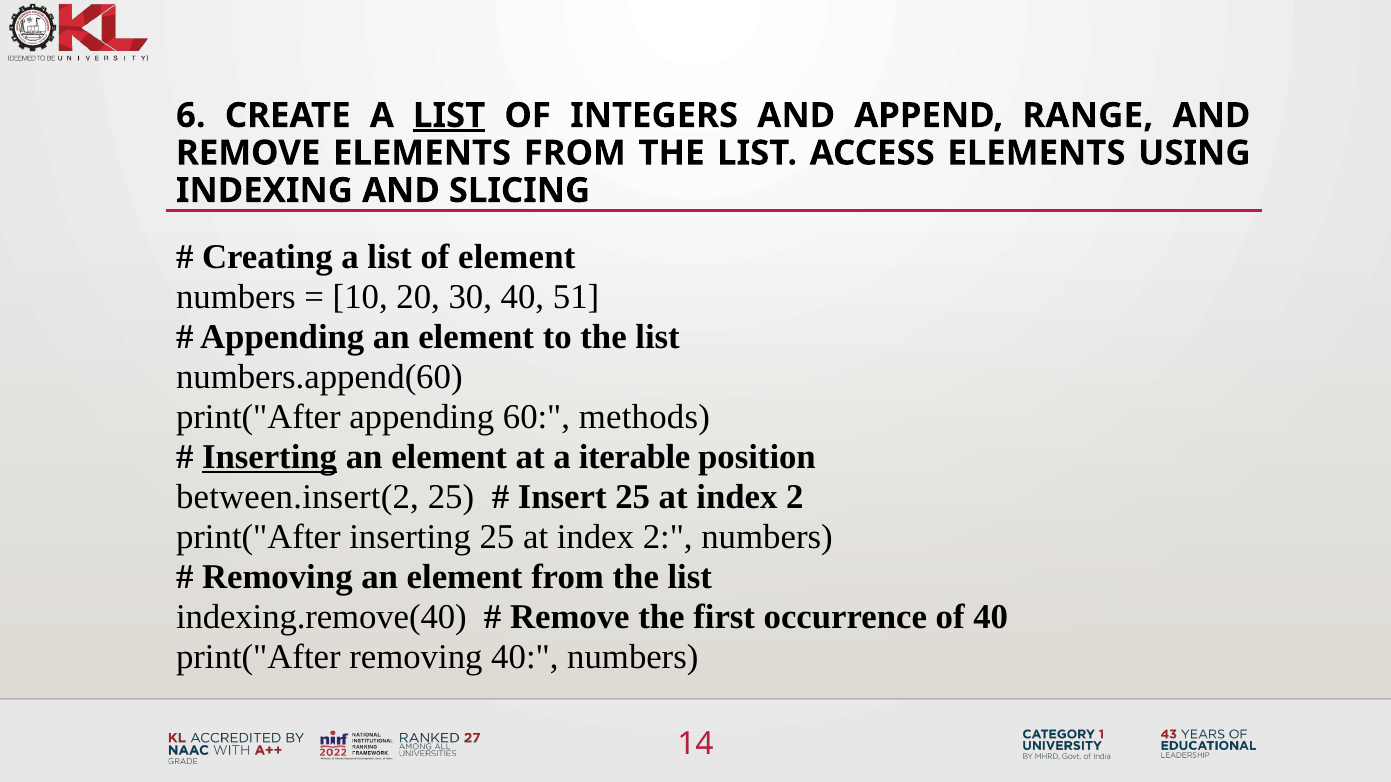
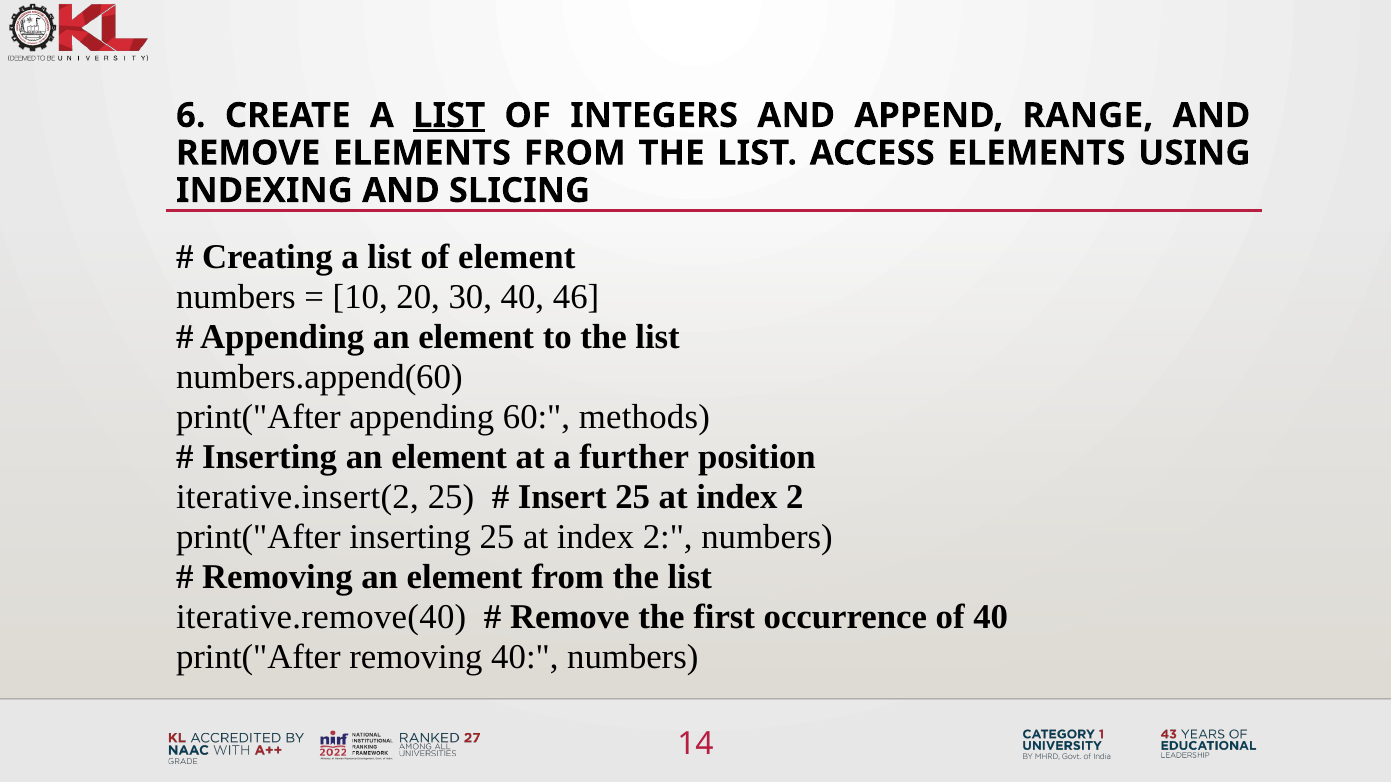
51: 51 -> 46 (576, 297)
Inserting underline: present -> none (270, 457)
iterable: iterable -> further (634, 457)
between.insert(2: between.insert(2 -> iterative.insert(2 (297, 497)
indexing.remove(40: indexing.remove(40 -> iterative.remove(40 (321, 617)
